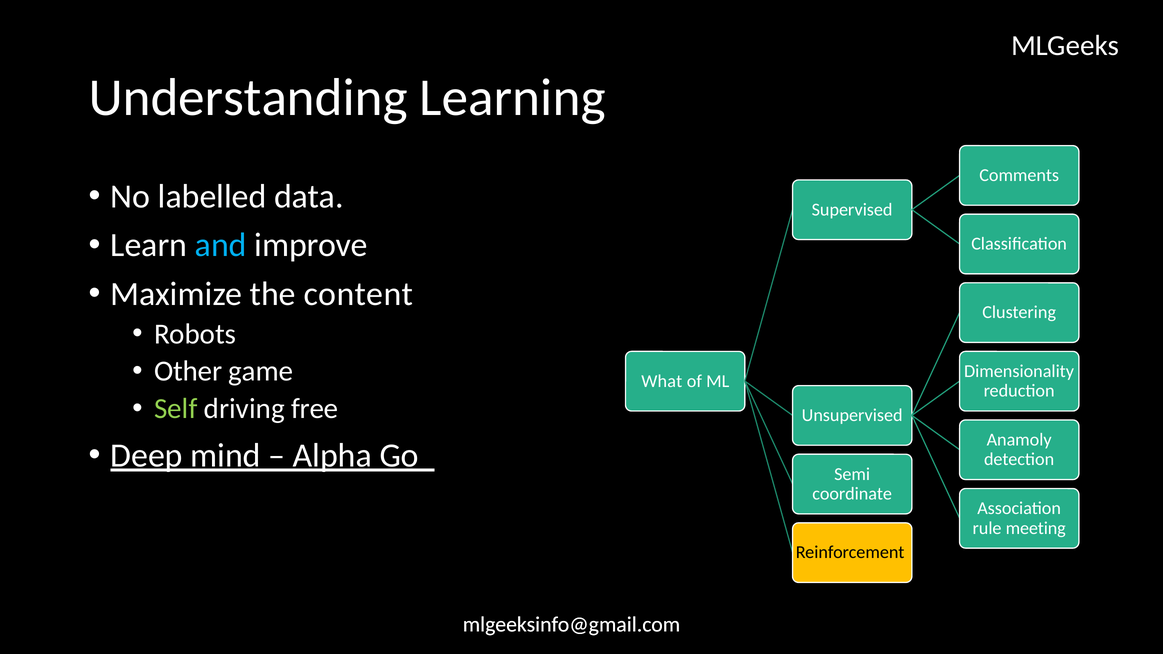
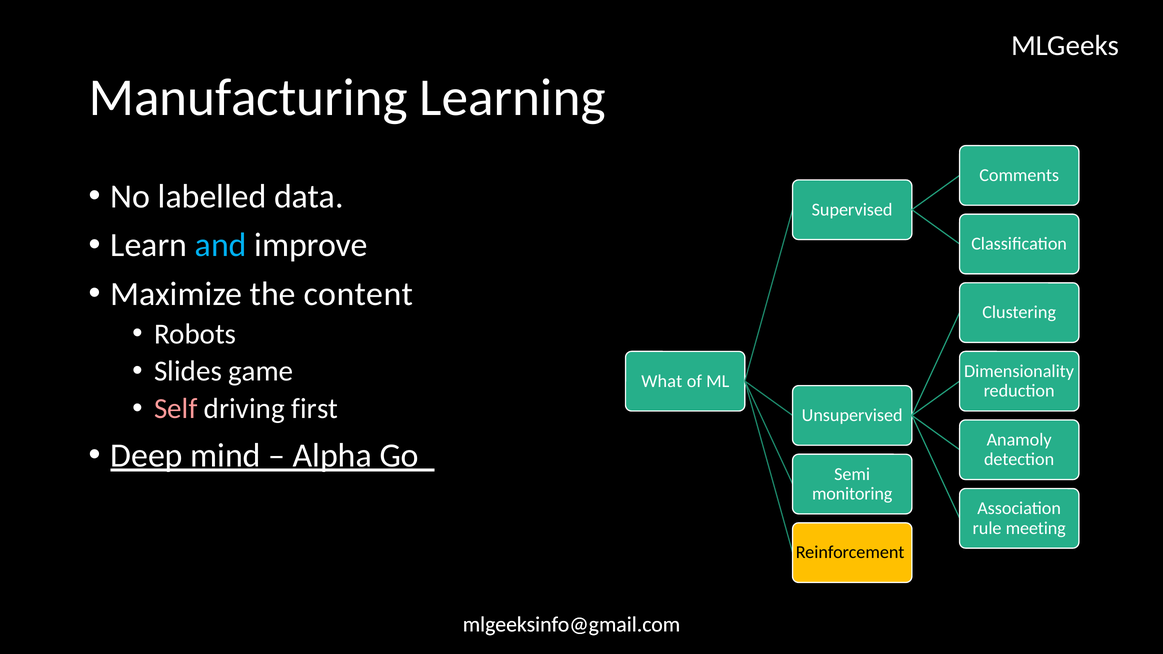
Understanding: Understanding -> Manufacturing (248, 98)
Other: Other -> Slides (188, 371)
Self colour: light green -> pink (176, 409)
free: free -> first (315, 409)
coordinate: coordinate -> monitoring (852, 494)
